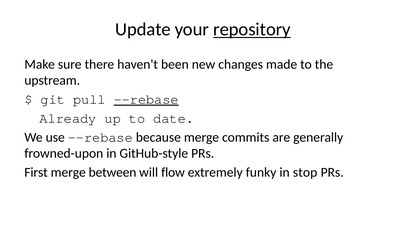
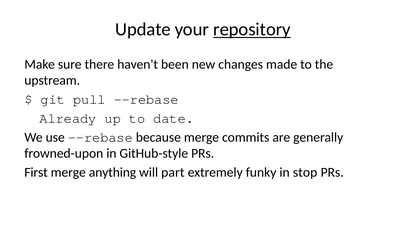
--rebase underline: present -> none (146, 100)
between: between -> anything (113, 173)
flow: flow -> part (173, 173)
